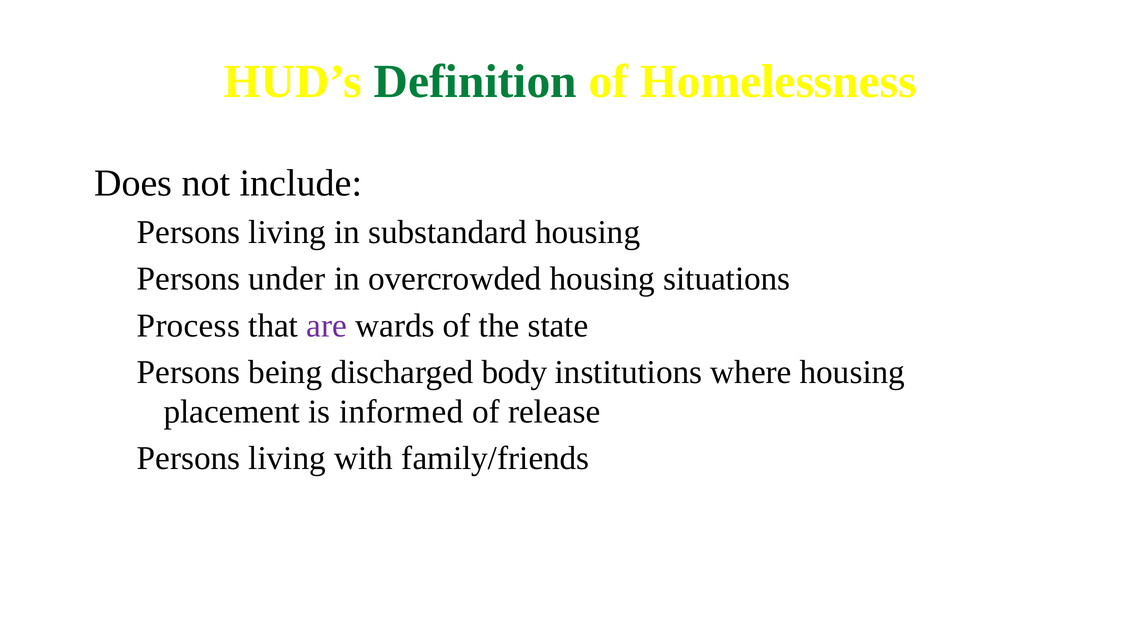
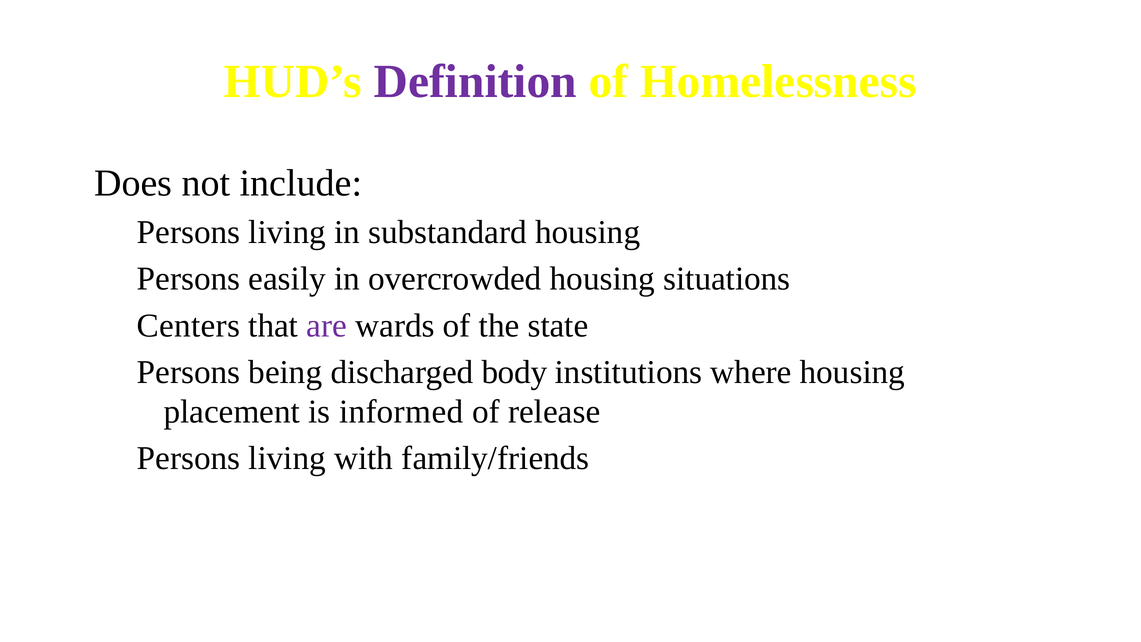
Definition colour: green -> purple (475, 82)
under: under -> easily (287, 279)
Process: Process -> Centers (188, 325)
